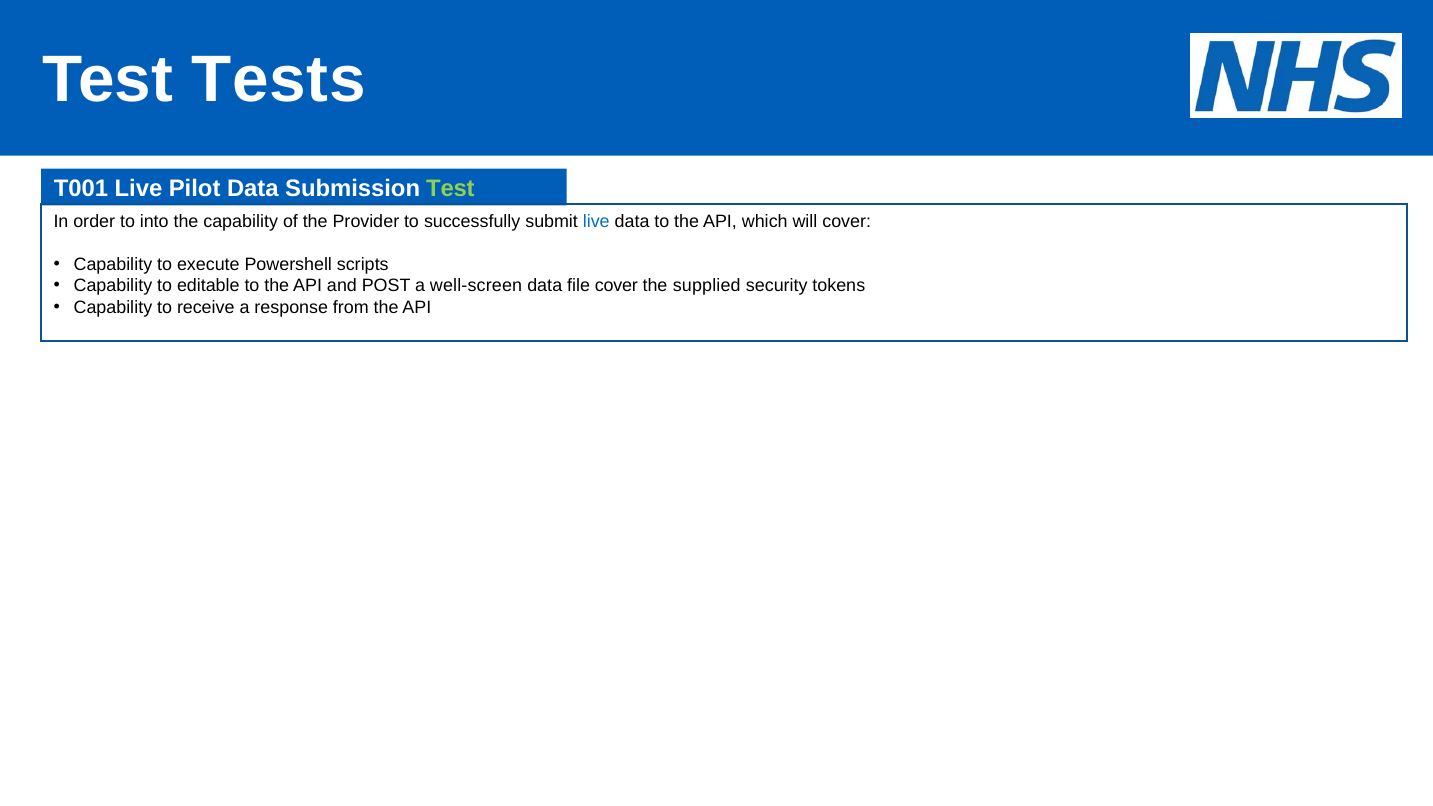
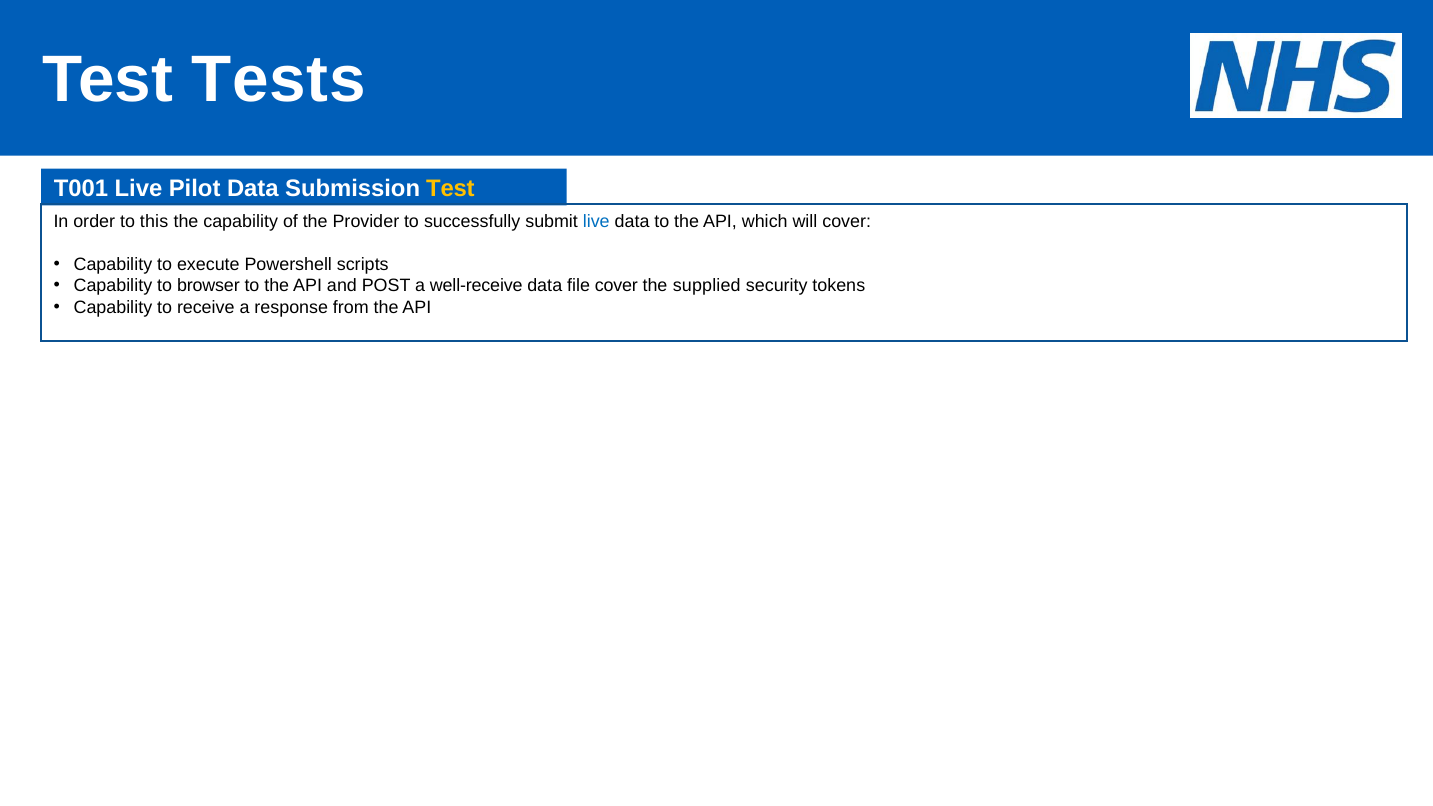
Test colour: light green -> yellow (450, 189)
into: into -> this (154, 221)
editable: editable -> browser (208, 286)
well-screen: well-screen -> well-receive (476, 286)
